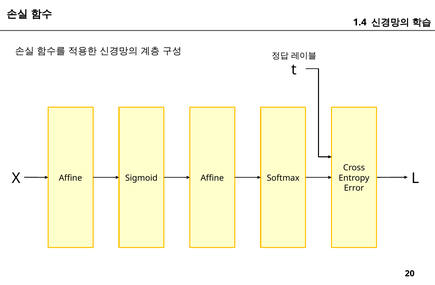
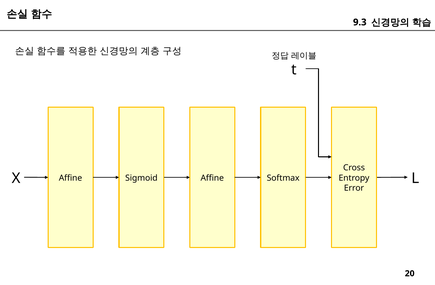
1.4: 1.4 -> 9.3 (360, 22)
